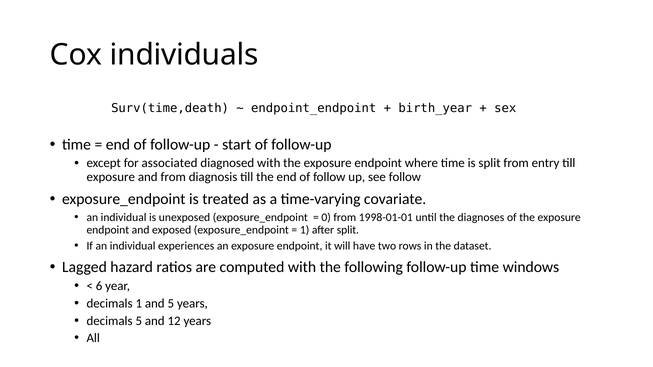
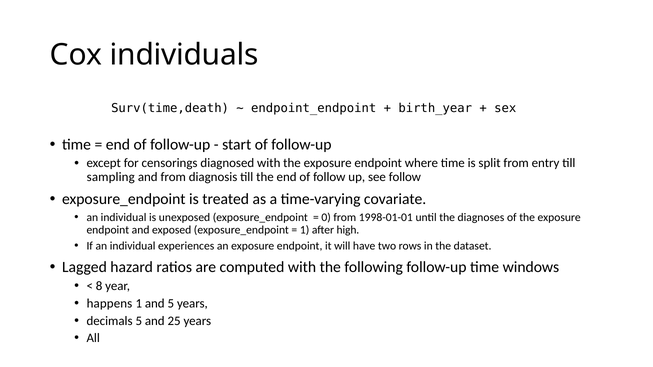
associated: associated -> censorings (170, 163)
exposure: exposure -> sampling (111, 177)
after split: split -> high (348, 230)
6: 6 -> 8 (99, 286)
decimals: decimals -> happens (109, 304)
12: 12 -> 25 (174, 321)
